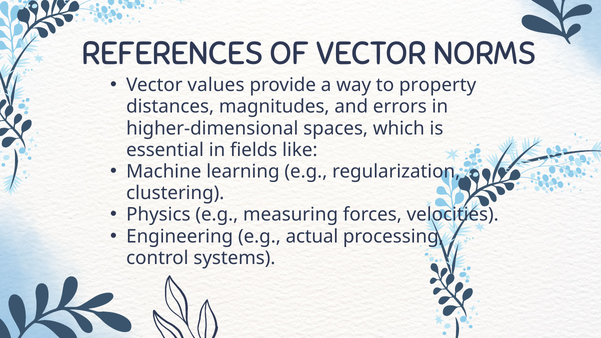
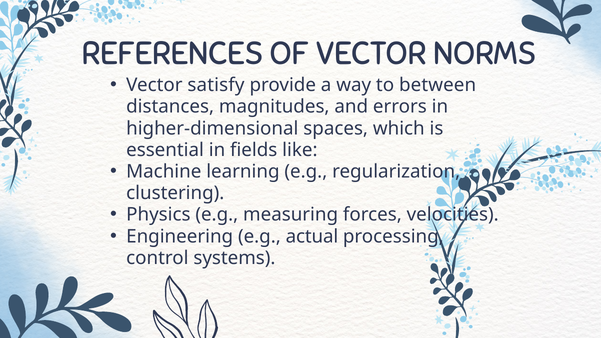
values: values -> satisfy (216, 85)
property: property -> between (438, 85)
